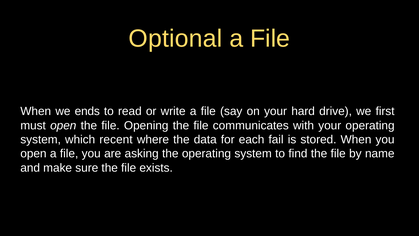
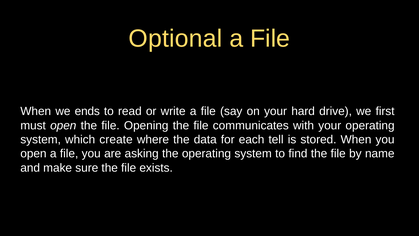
recent: recent -> create (116, 139)
fail: fail -> tell (276, 139)
